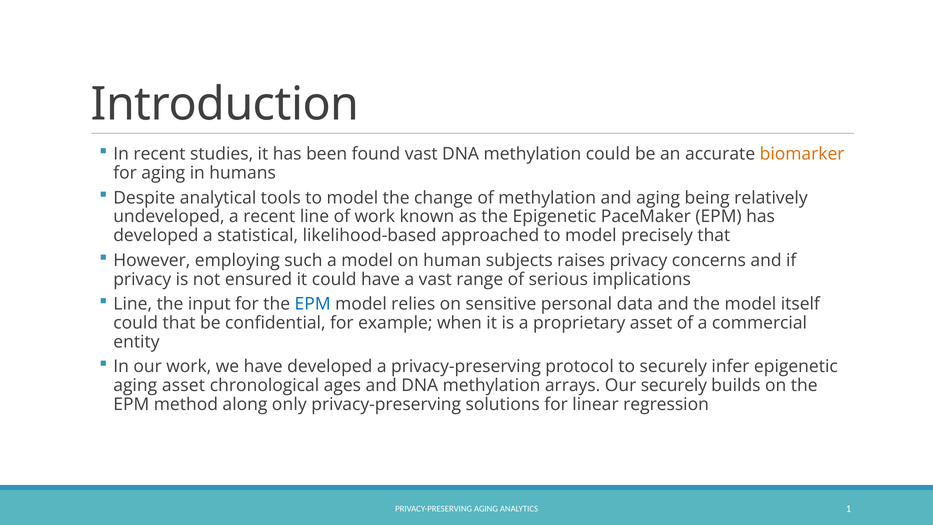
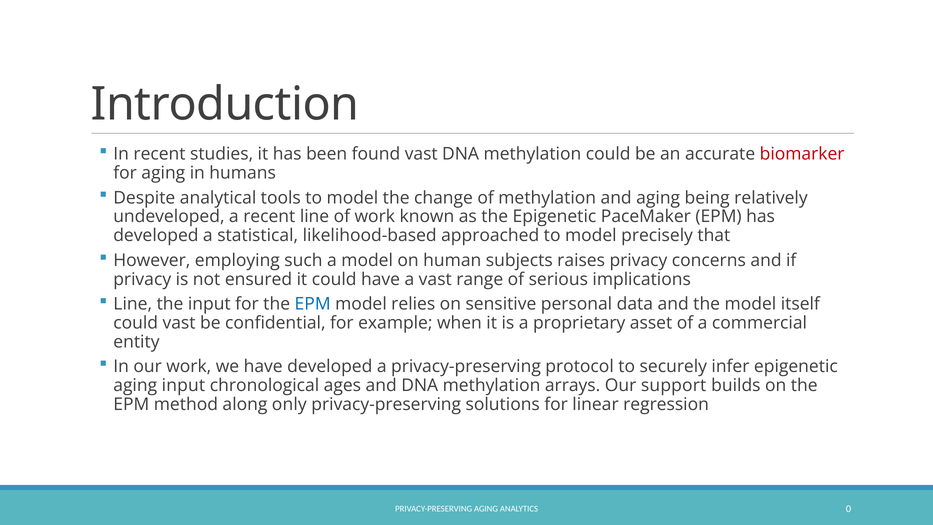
biomarker colour: orange -> red (802, 154)
could that: that -> vast (179, 323)
aging asset: asset -> input (183, 385)
Our securely: securely -> support (674, 385)
1: 1 -> 0 (848, 509)
